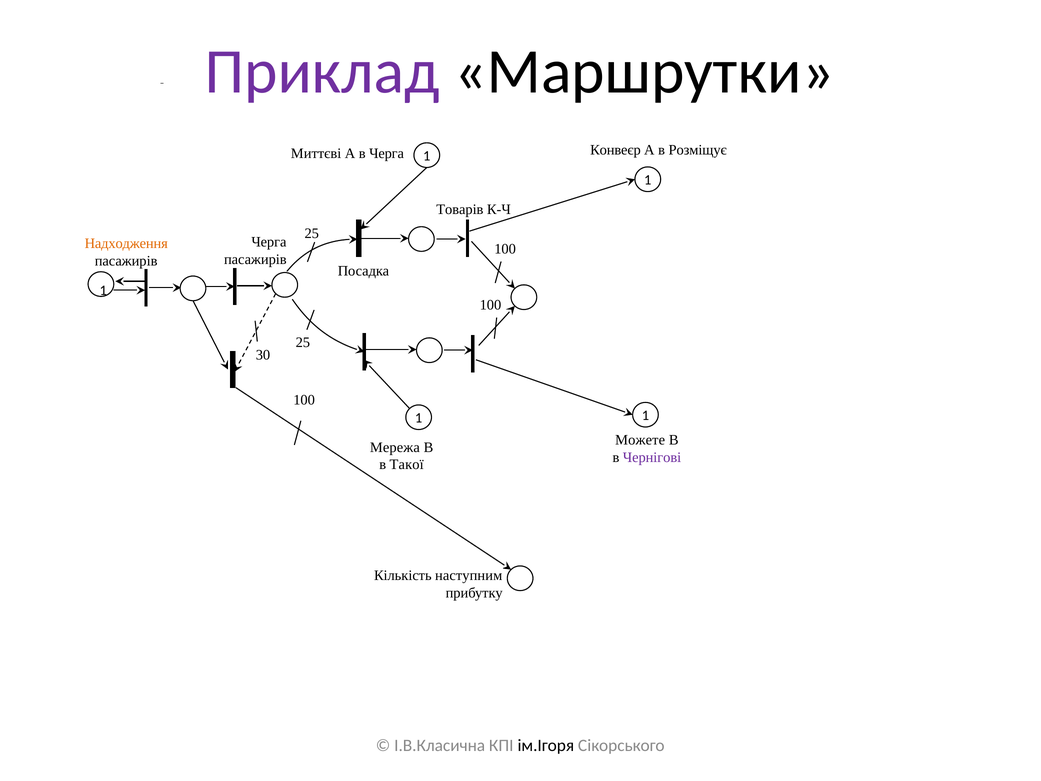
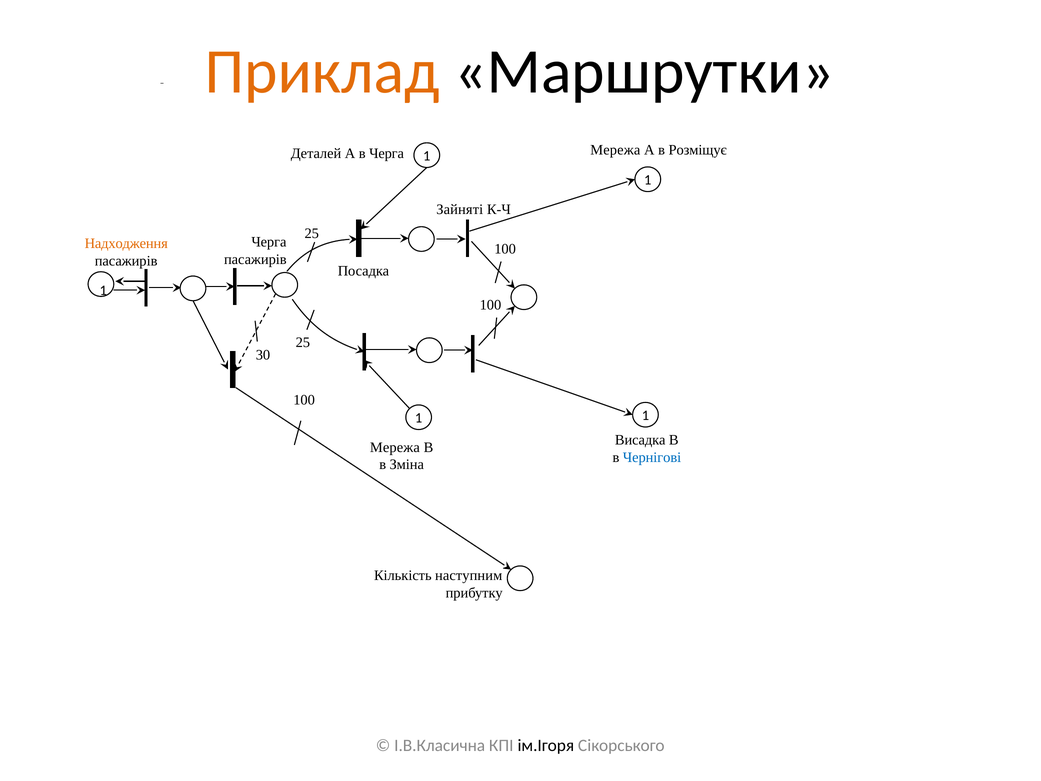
Приклад colour: purple -> orange (322, 72)
Конвеєр: Конвеєр -> Мережа (615, 150)
Миттєві: Миттєві -> Деталей (316, 154)
Товарів: Товарів -> Зайняті (460, 209)
Можете: Можете -> Висадка (640, 440)
Чернігові colour: purple -> blue (652, 457)
Такої: Такої -> Зміна (407, 464)
